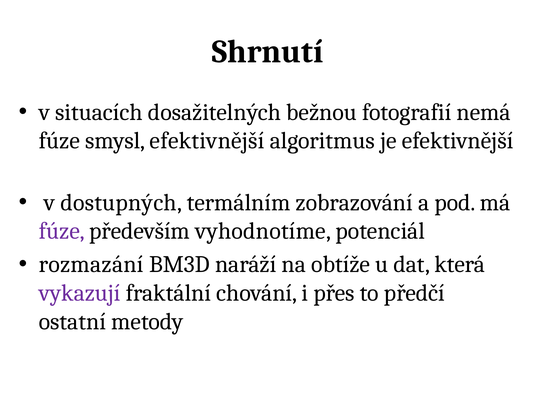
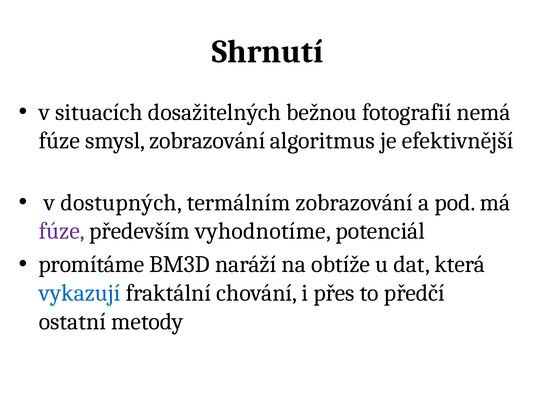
smysl efektivnější: efektivnější -> zobrazování (207, 141)
rozmazání: rozmazání -> promítáme (91, 265)
vykazují colour: purple -> blue (80, 293)
